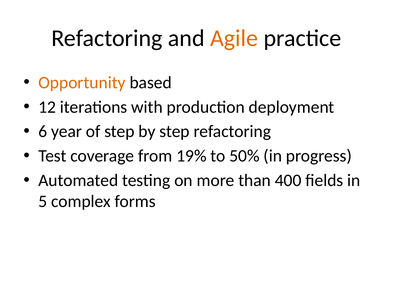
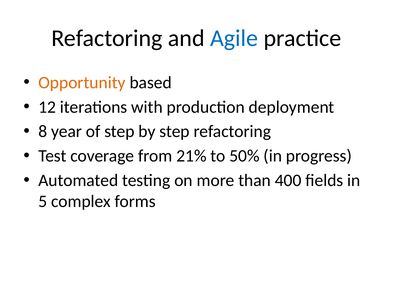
Agile colour: orange -> blue (234, 38)
6: 6 -> 8 (43, 131)
19%: 19% -> 21% (191, 156)
